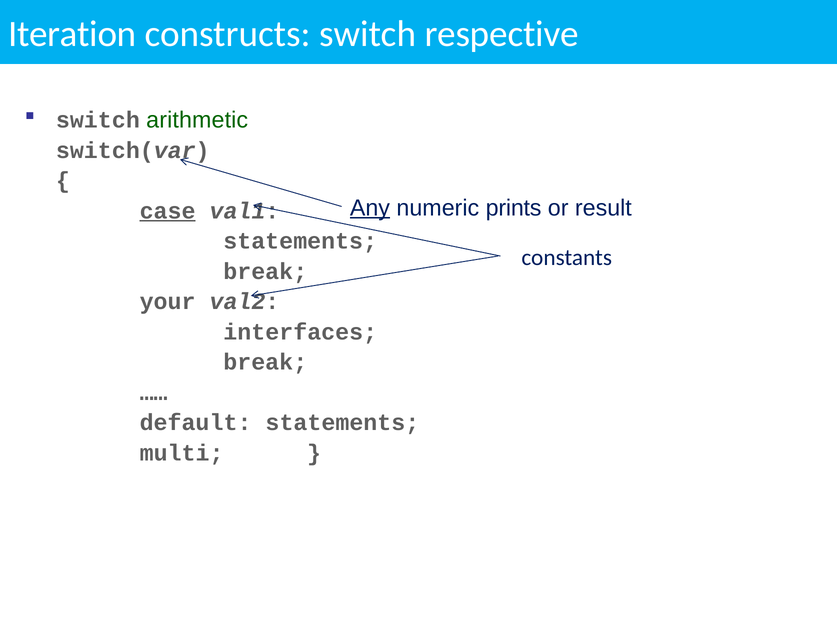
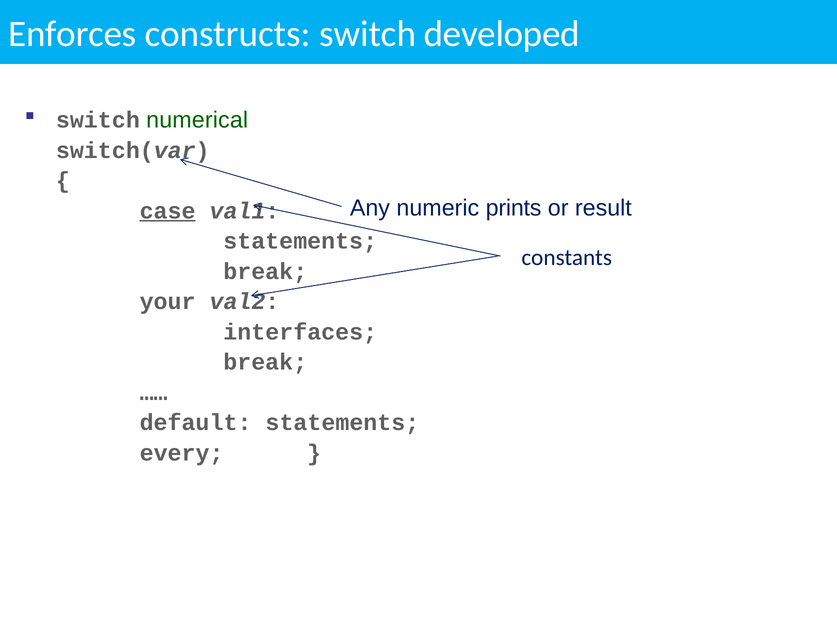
Iteration: Iteration -> Enforces (72, 34)
respective: respective -> developed (502, 34)
arithmetic: arithmetic -> numerical (197, 120)
Any underline: present -> none (370, 208)
multi: multi -> every (182, 453)
